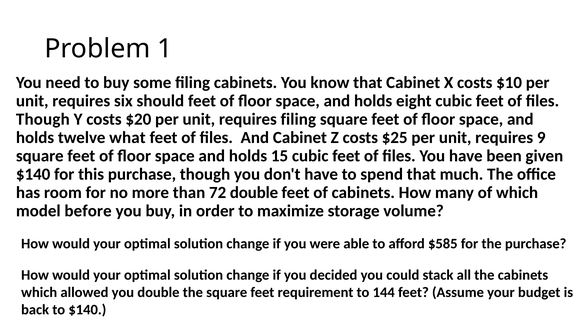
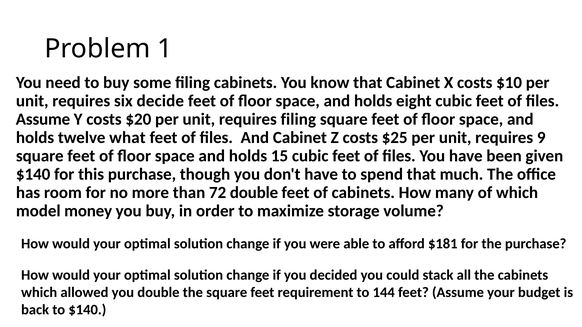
should: should -> decide (160, 101)
Though: Though -> Assume (43, 119)
before: before -> money (88, 211)
$585: $585 -> $181 (443, 244)
